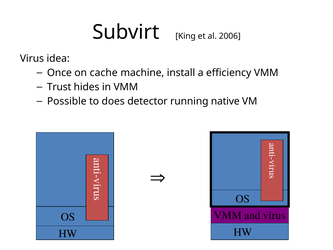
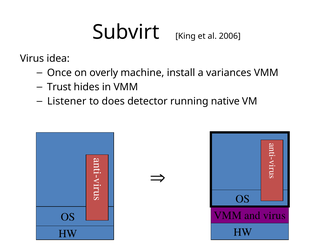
cache: cache -> overly (104, 73)
efficiency: efficiency -> variances (229, 73)
Possible: Possible -> Listener (67, 101)
